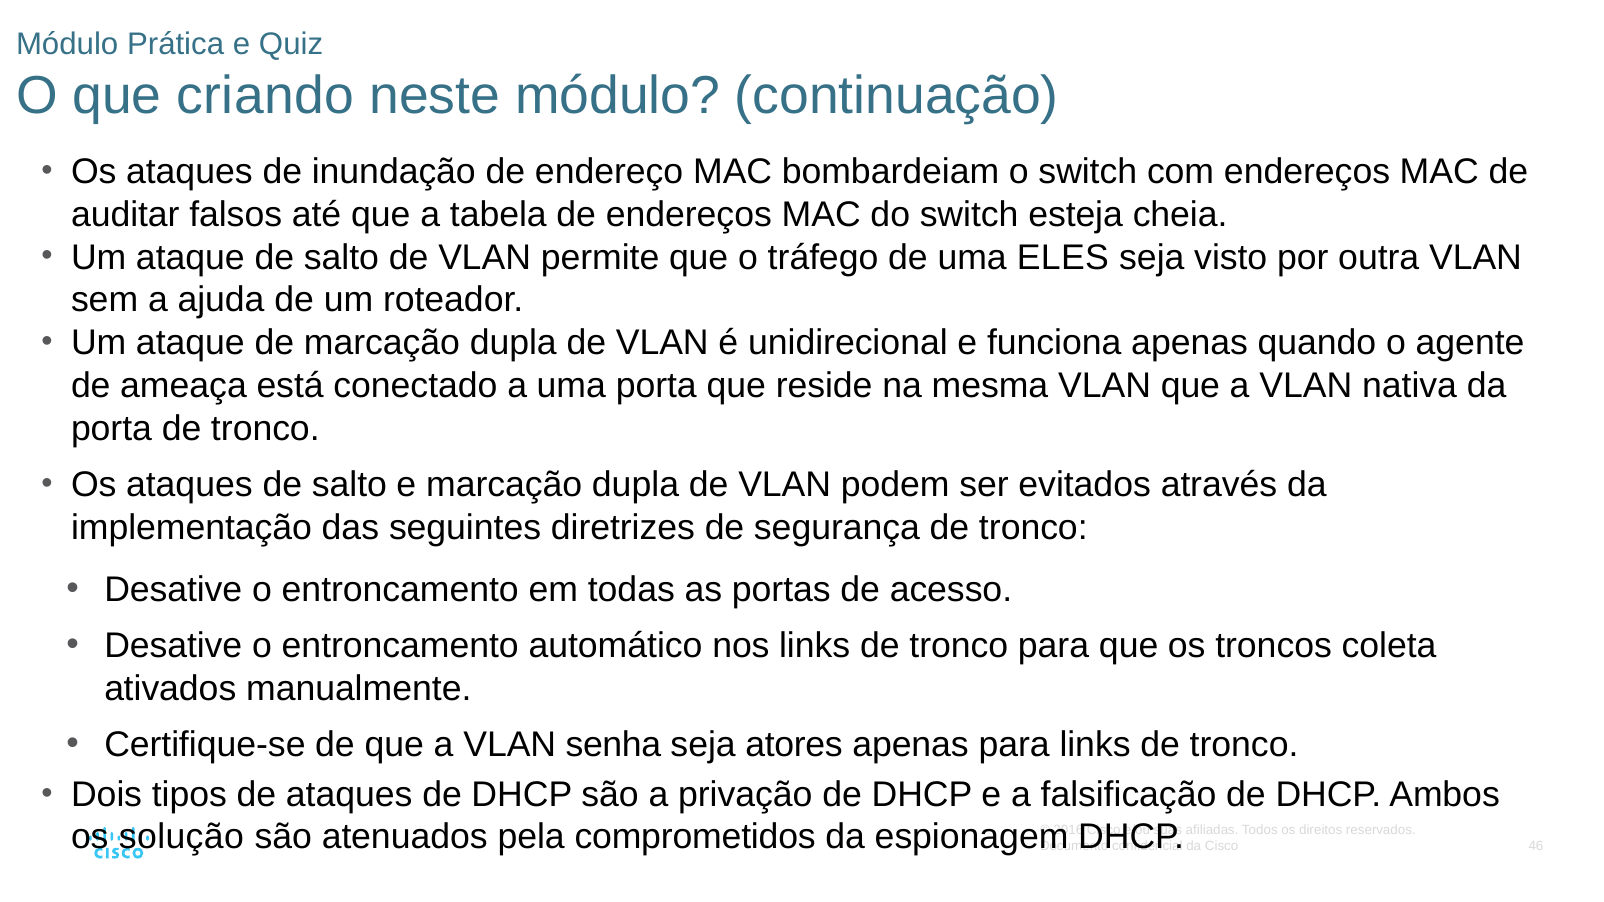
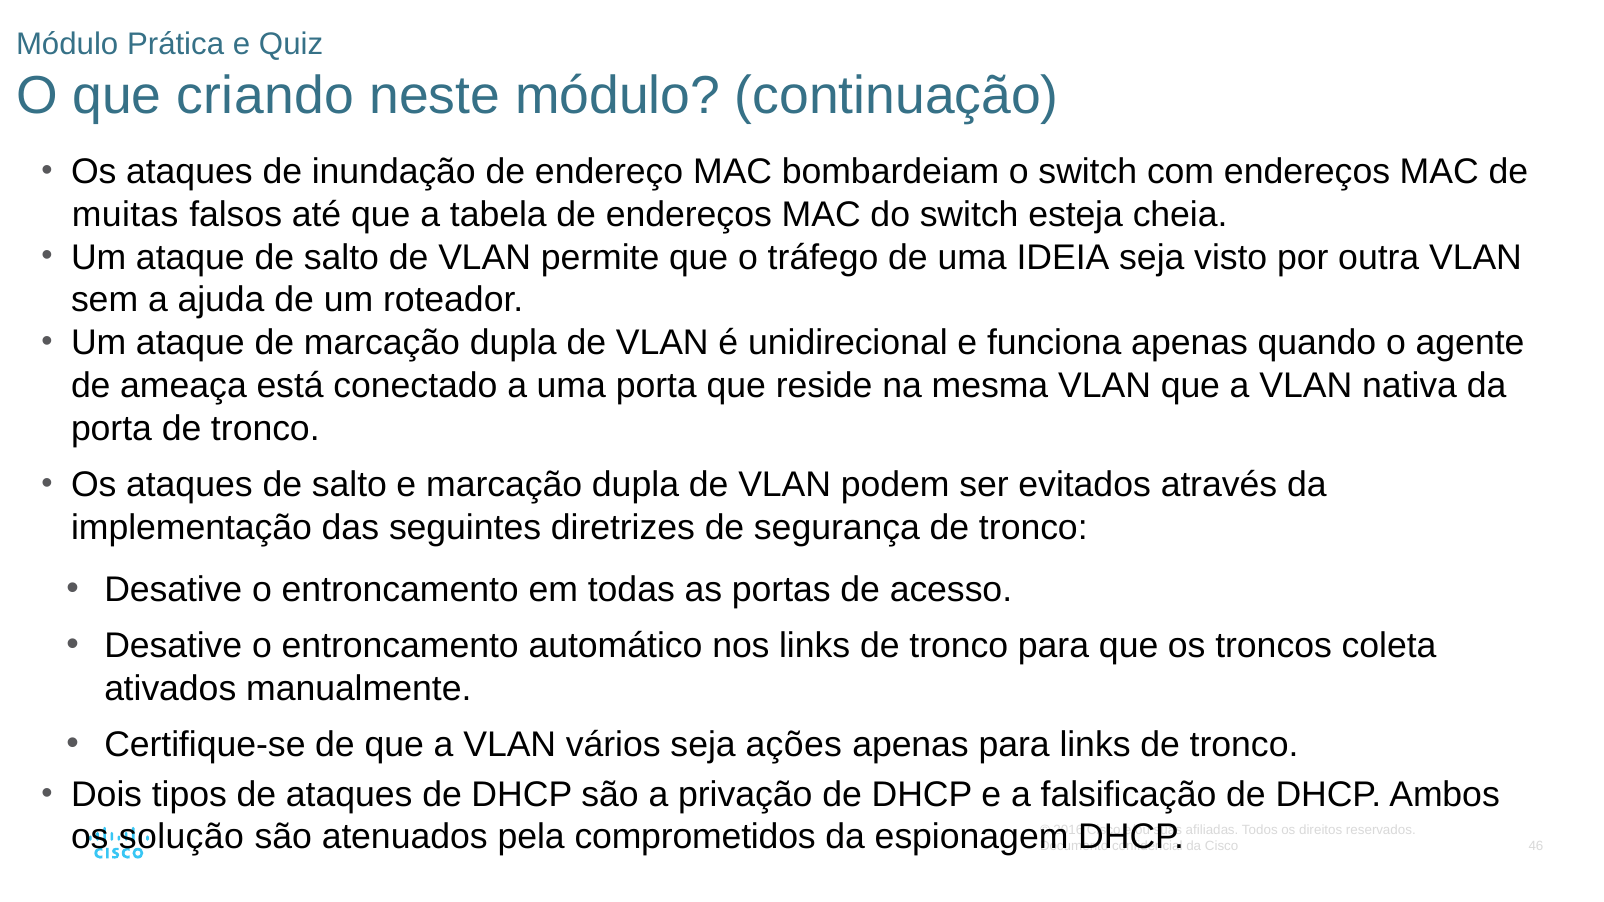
auditar: auditar -> muitas (125, 215)
ELES: ELES -> IDEIA (1063, 258)
senha: senha -> vários (613, 745)
atores: atores -> ações (794, 745)
